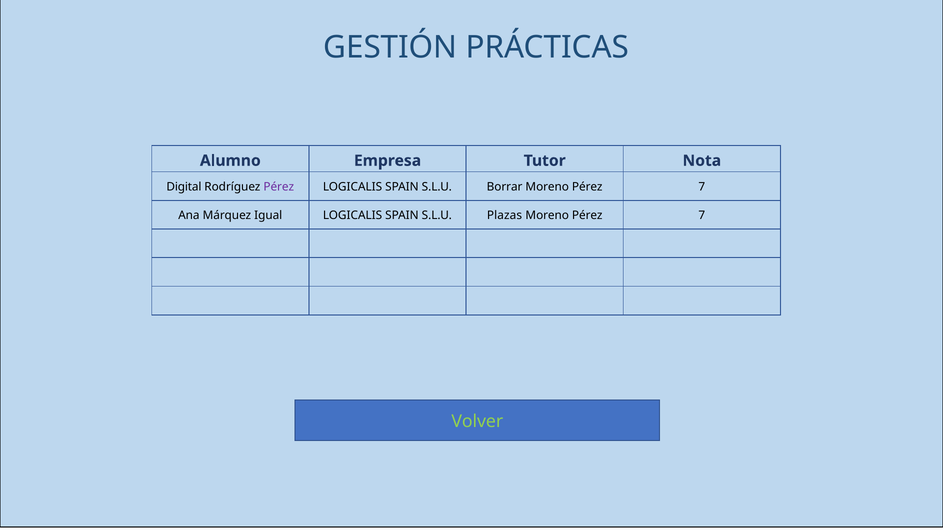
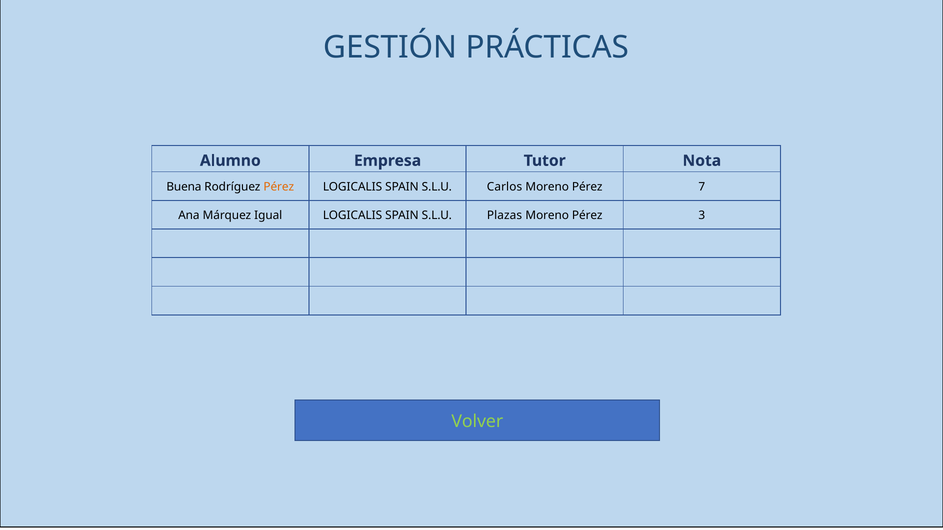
Digital: Digital -> Buena (184, 187)
Pérez colour: purple -> orange (279, 187)
Borrar: Borrar -> Carlos (505, 187)
7: 7 -> 3 (702, 216)
